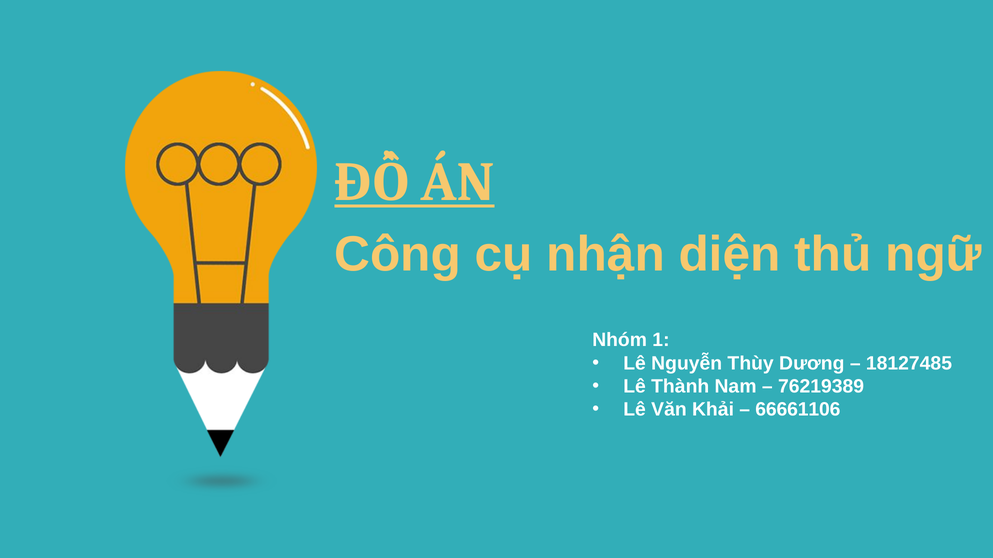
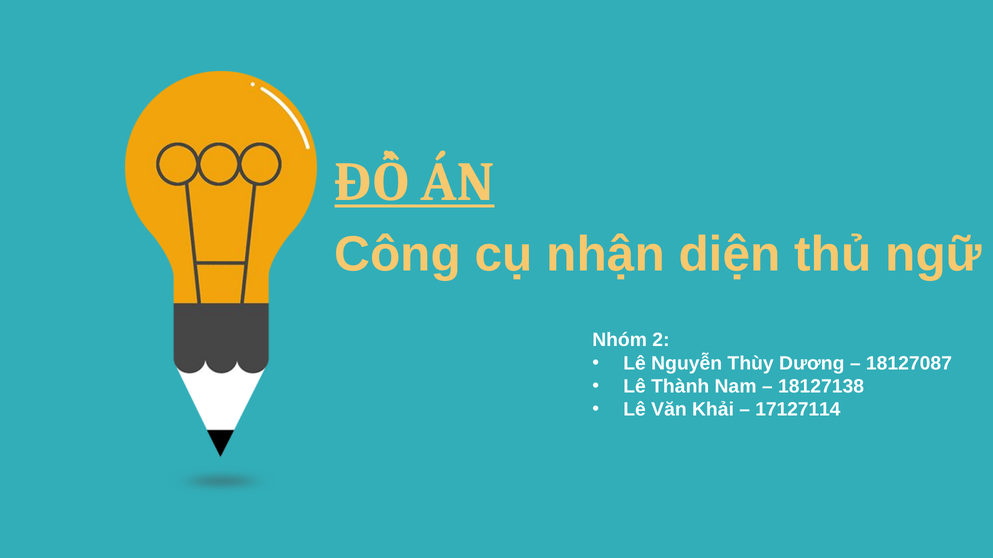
1: 1 -> 2 (661, 340)
18127485: 18127485 -> 18127087 (909, 364)
76219389: 76219389 -> 18127138 (821, 387)
66661106: 66661106 -> 17127114 (798, 410)
